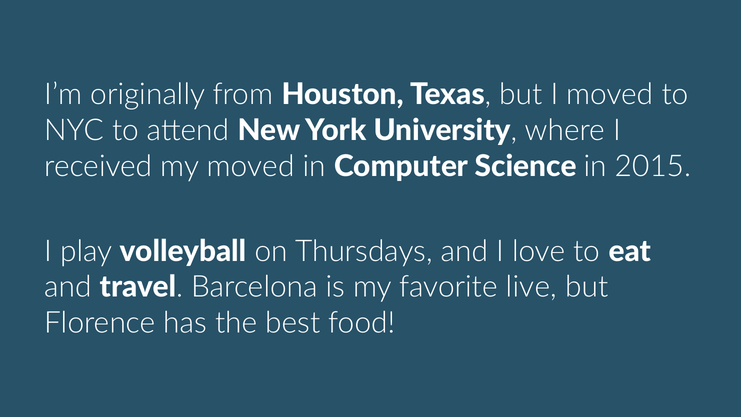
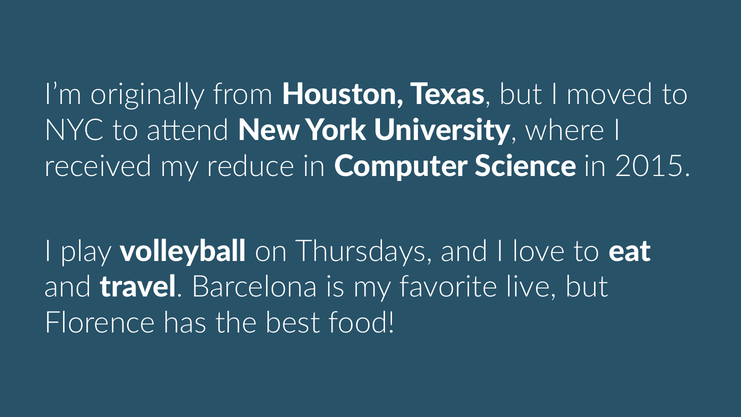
my moved: moved -> reduce (251, 166)
